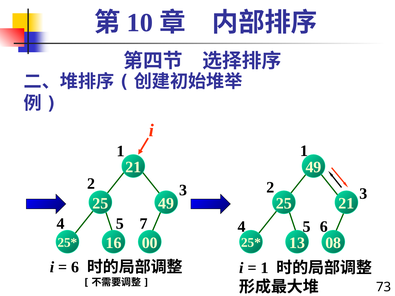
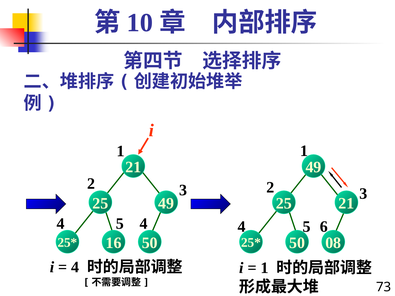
7: 7 -> 4 (144, 224)
16 00: 00 -> 50 (150, 243)
13: 13 -> 50 (297, 243)
6: 6 -> 4 (75, 267)
